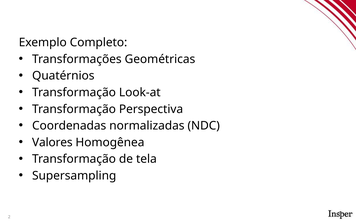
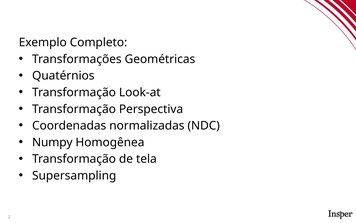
Valores: Valores -> Numpy (52, 142)
